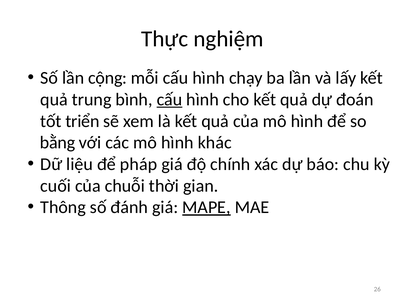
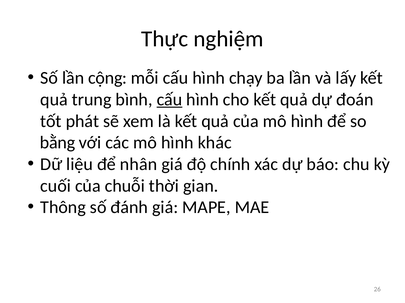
triển: triển -> phát (82, 121)
pháp: pháp -> nhân (139, 165)
MAPE underline: present -> none (206, 208)
